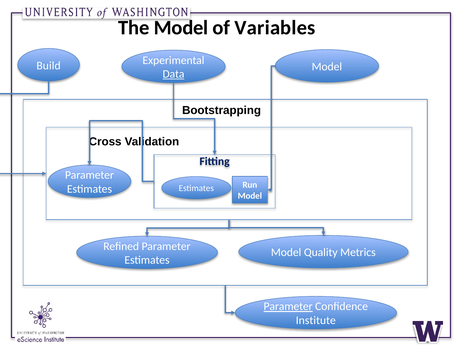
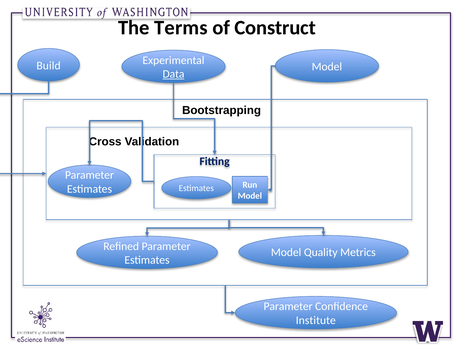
The Model: Model -> Terms (181, 28)
Variables: Variables -> Construct (275, 28)
Parameter underline: present -> none (288, 306)
